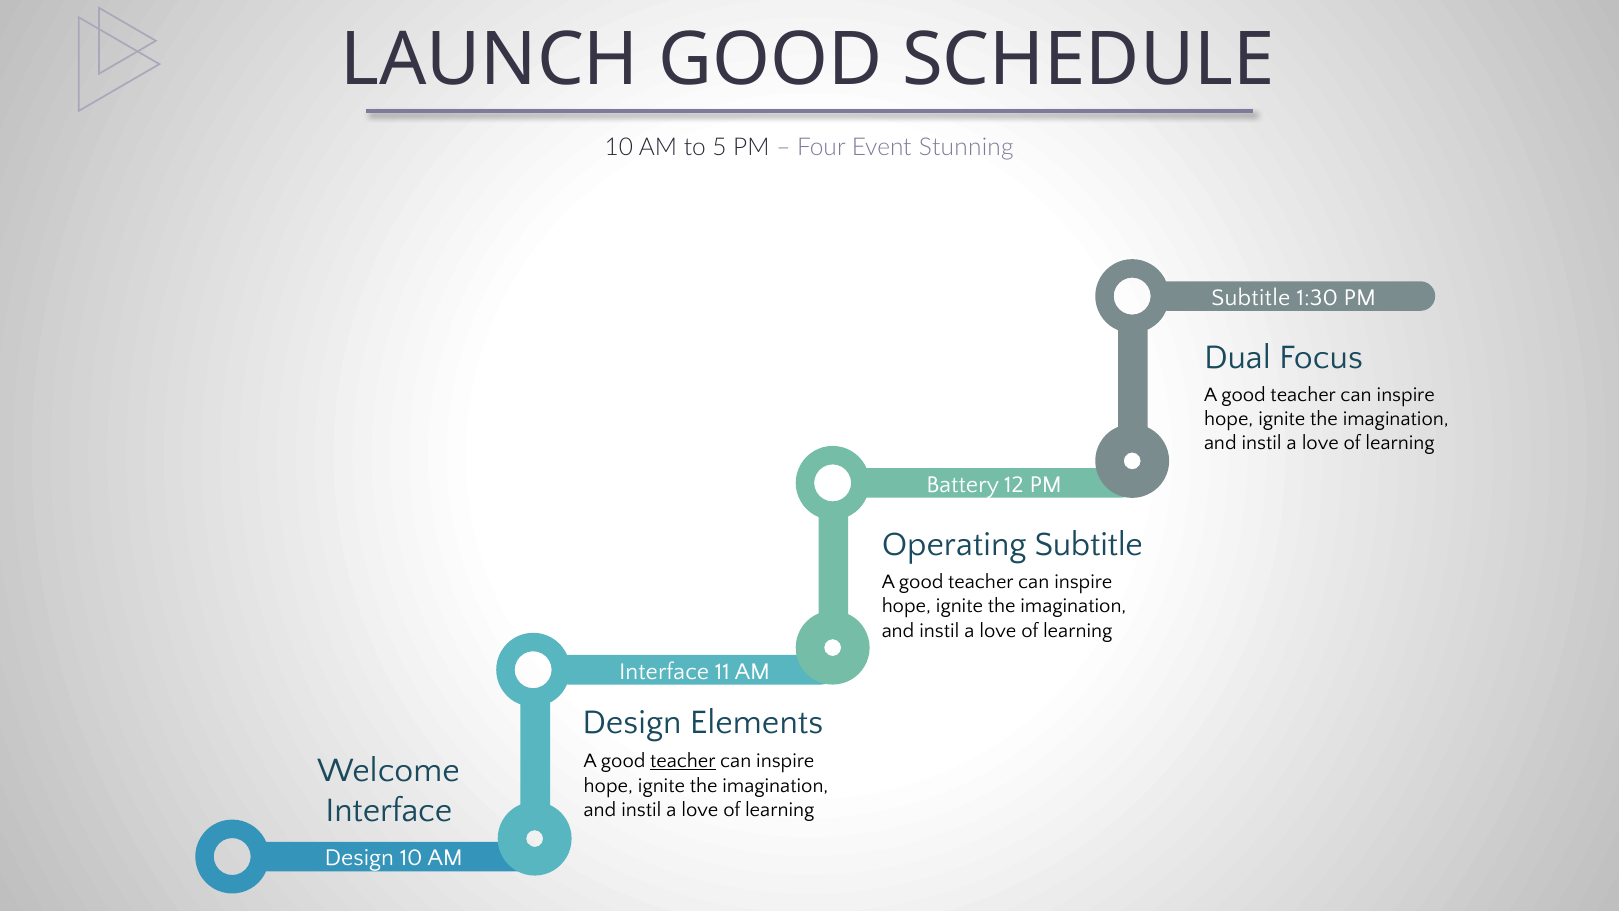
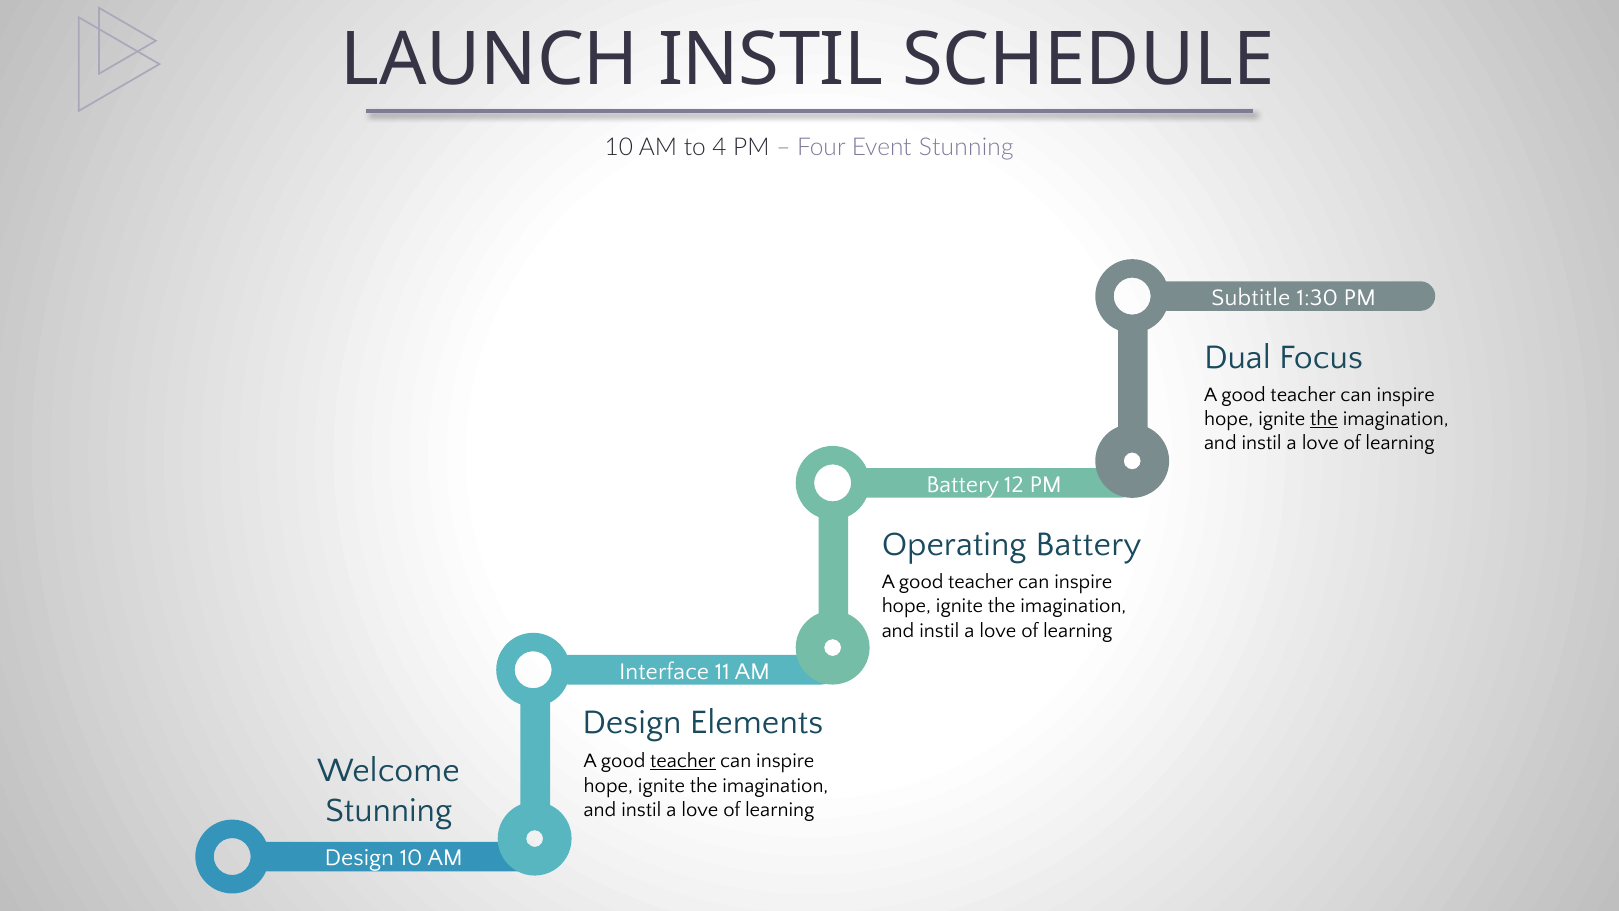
LAUNCH GOOD: GOOD -> INSTIL (771, 60)
5: 5 -> 4 (719, 147)
the underline: none -> present (1324, 419)
Operating Subtitle: Subtitle -> Battery (1088, 544)
Interface: Interface -> Stunning (389, 810)
